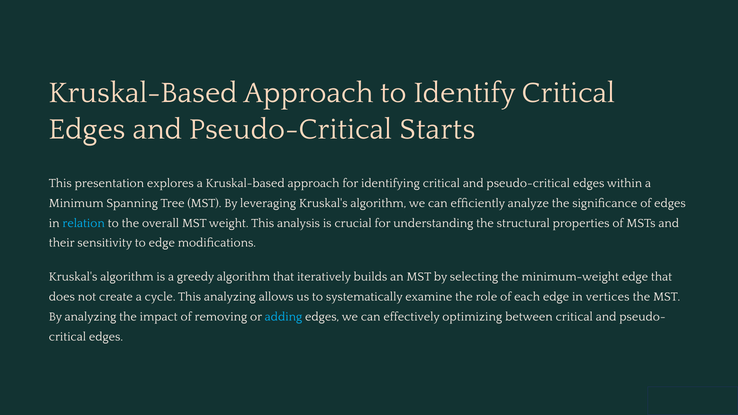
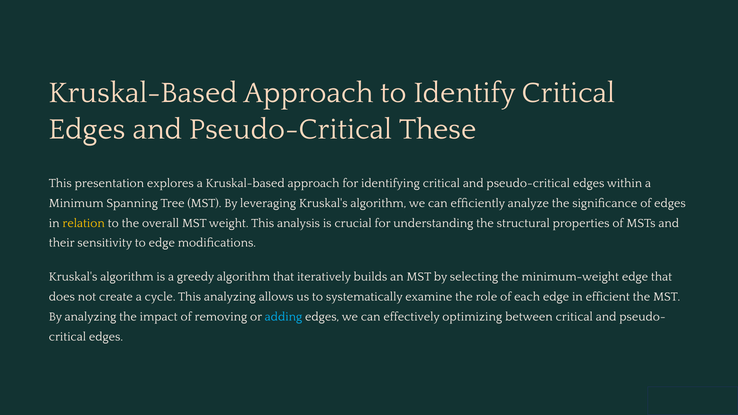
Starts: Starts -> These (438, 129)
relation colour: light blue -> yellow (84, 223)
vertices: vertices -> efficient (608, 297)
